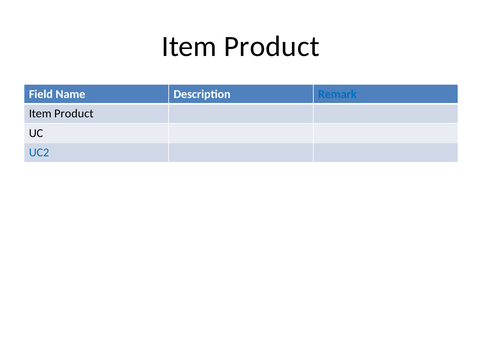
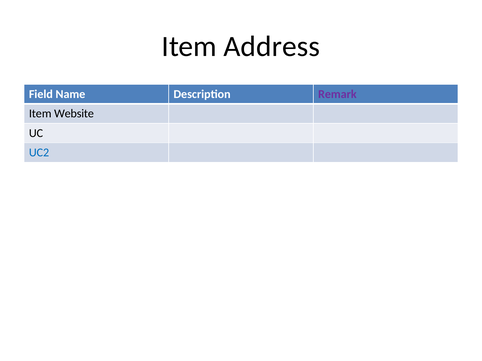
Product: Product -> Address (272, 47)
Remark colour: blue -> purple (337, 94)
Product: Product -> Website (74, 114)
